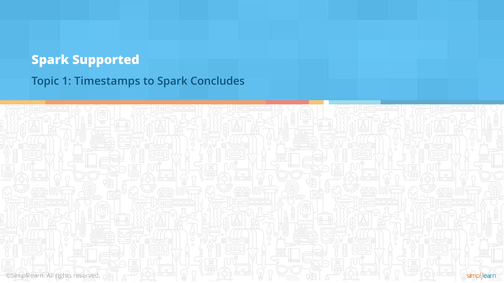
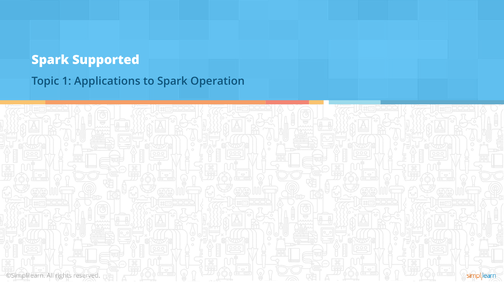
Timestamps: Timestamps -> Applications (107, 81)
Concludes: Concludes -> Operation (218, 81)
